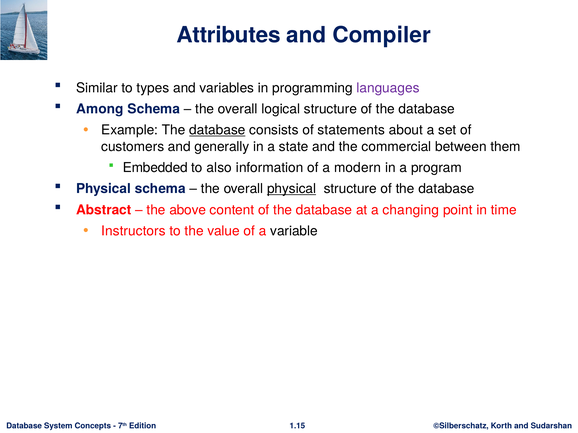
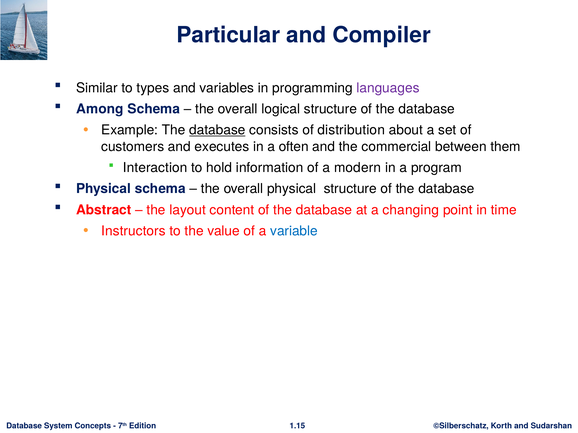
Attributes: Attributes -> Particular (228, 35)
statements: statements -> distribution (351, 130)
generally: generally -> executes (222, 147)
state: state -> often (294, 147)
Embedded: Embedded -> Interaction (155, 168)
also: also -> hold (219, 168)
physical underline: present -> none (292, 189)
above: above -> layout (188, 210)
variable colour: black -> blue (294, 231)
